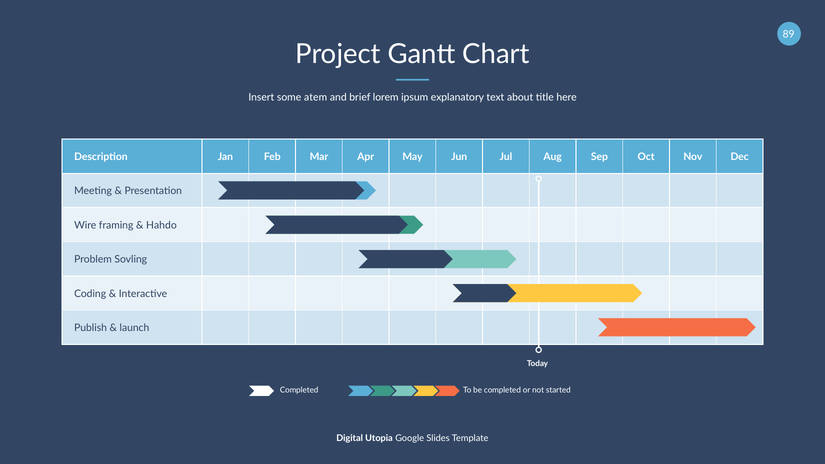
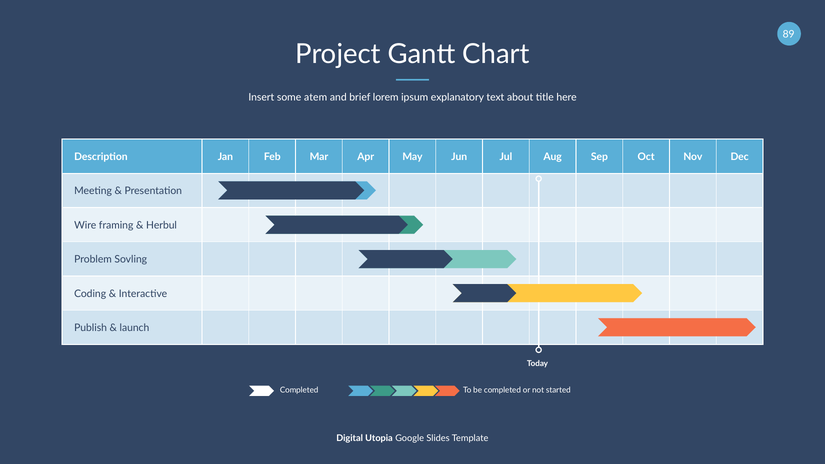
Hahdo: Hahdo -> Herbul (161, 225)
